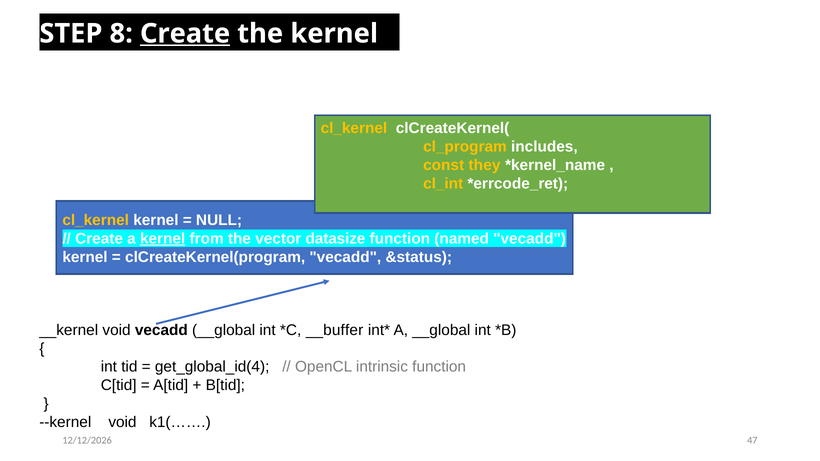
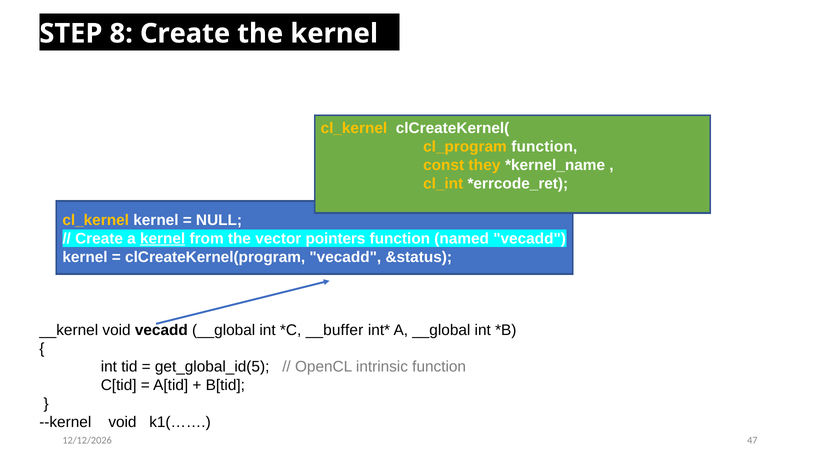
Create underline: present -> none (185, 34)
cl_program includes: includes -> function (544, 147)
datasize: datasize -> pointers (335, 239)
get_global_id(4: get_global_id(4 -> get_global_id(5 (212, 367)
